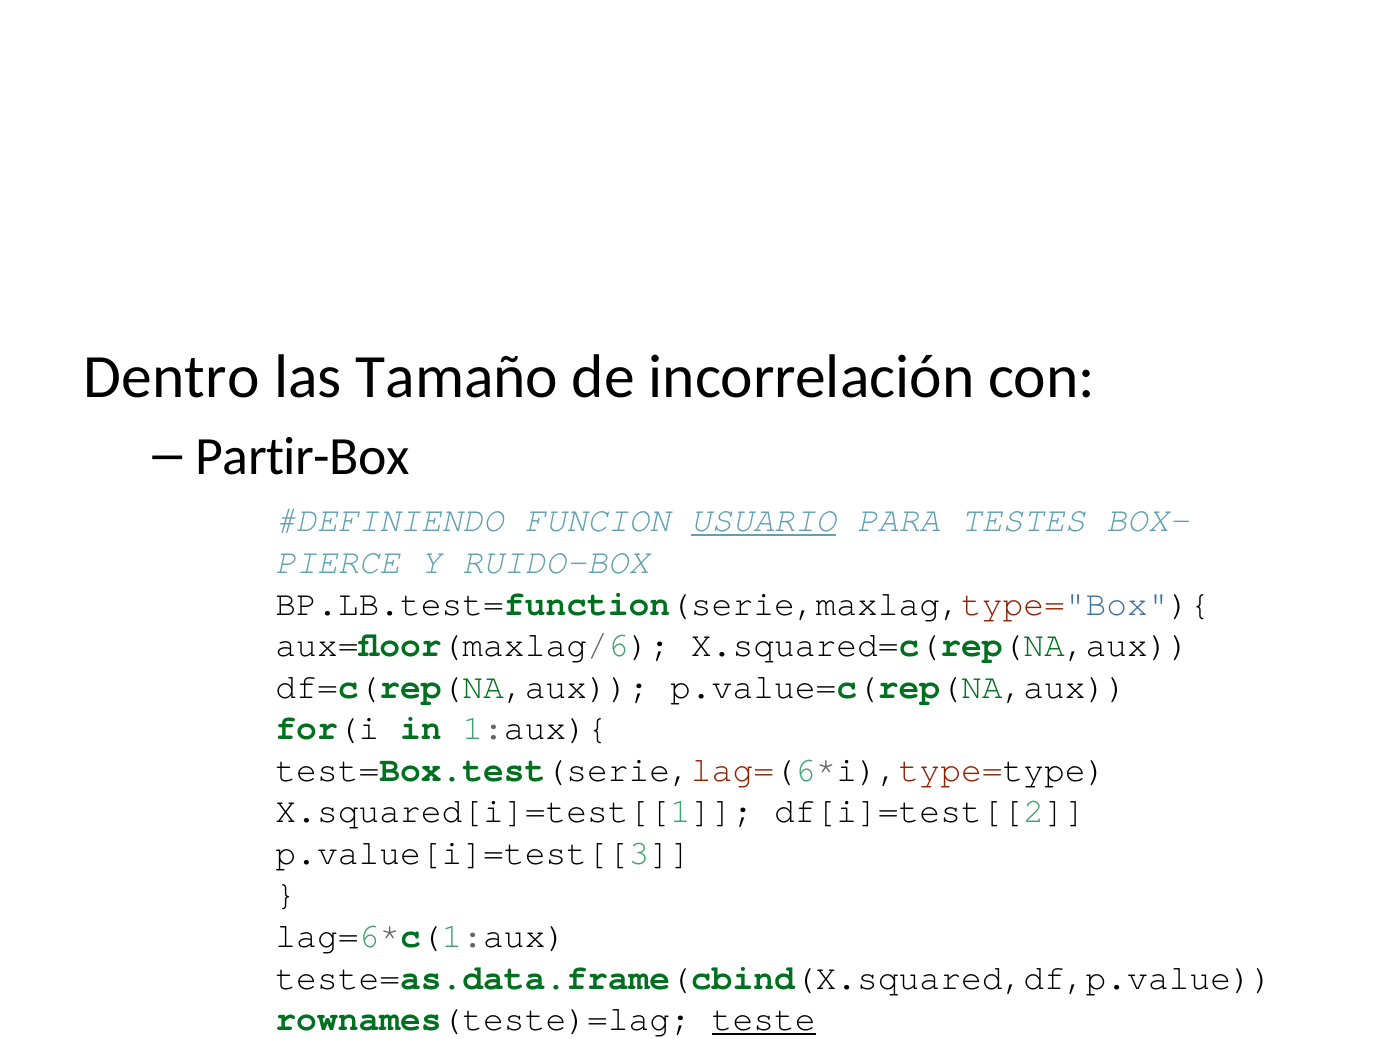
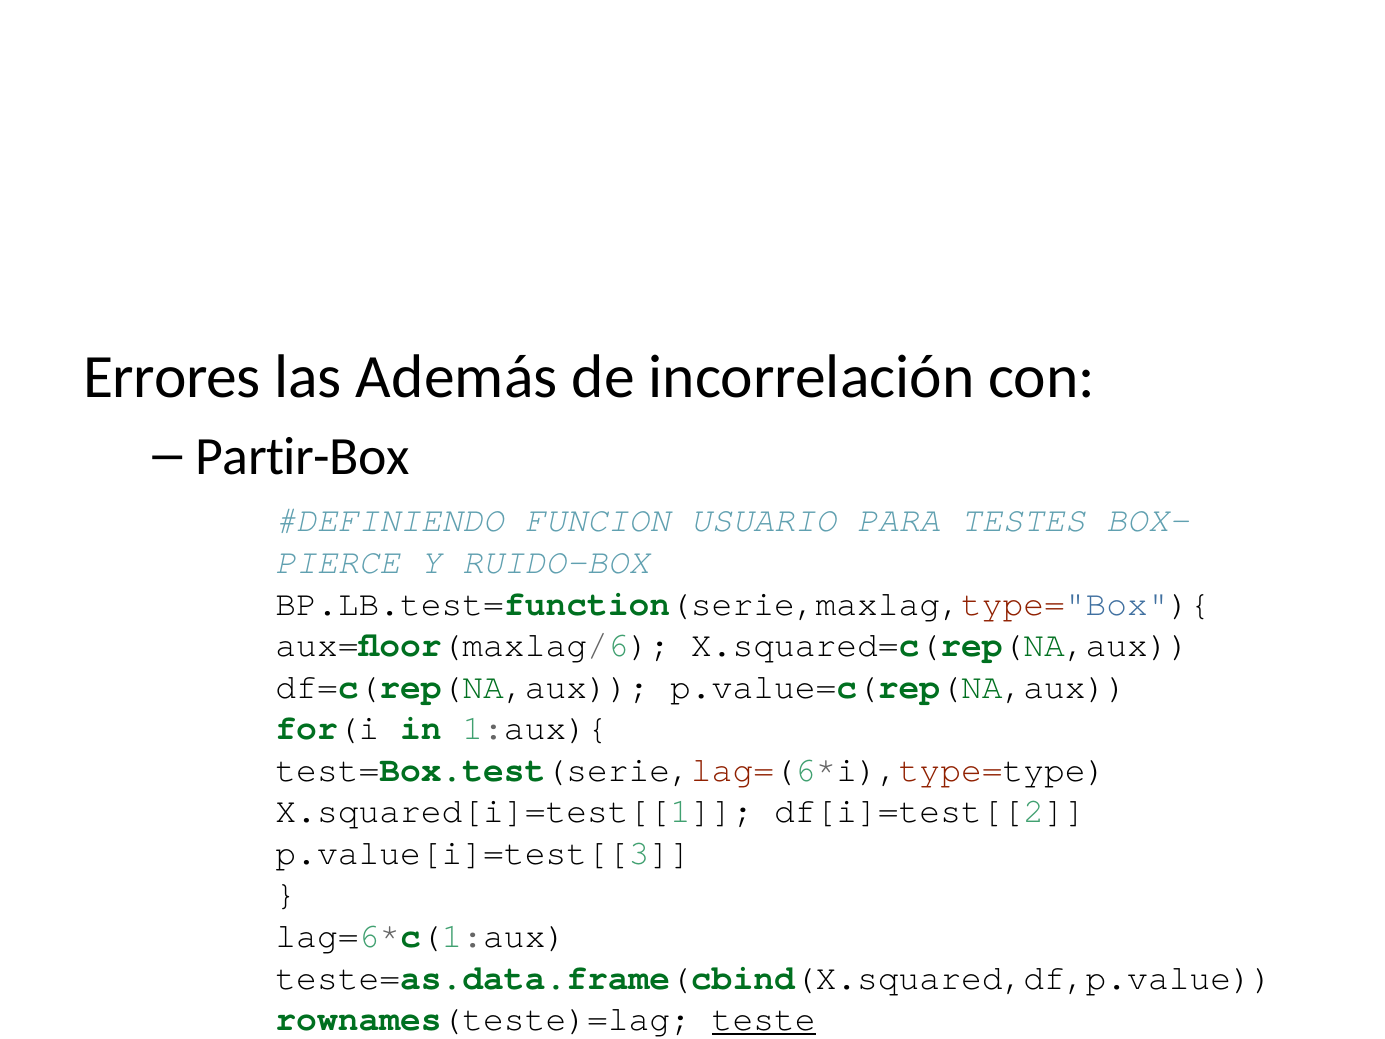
Dentro: Dentro -> Errores (172, 377)
Tamaño: Tamaño -> Además (457, 377)
USUARIO underline: present -> none (764, 520)
